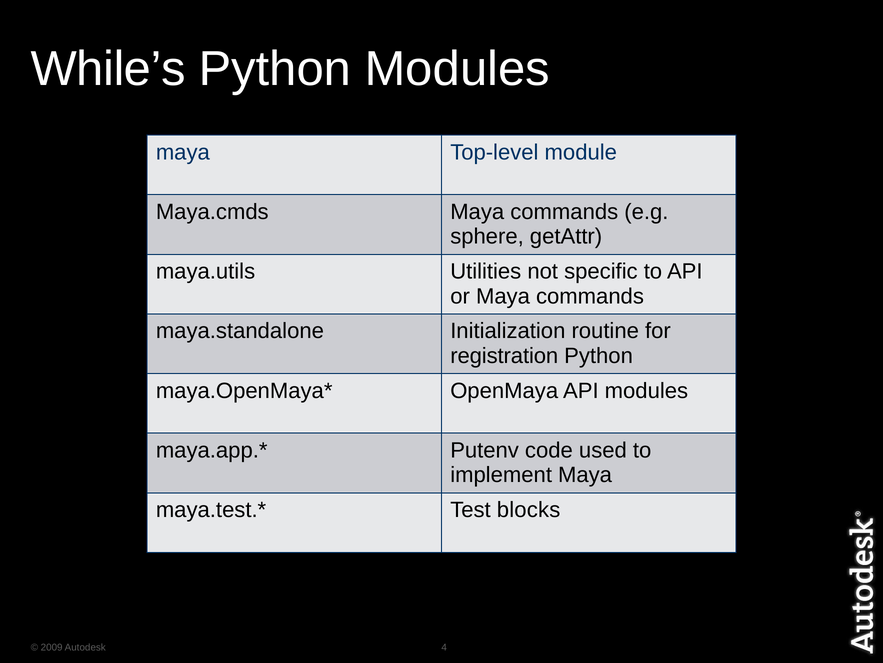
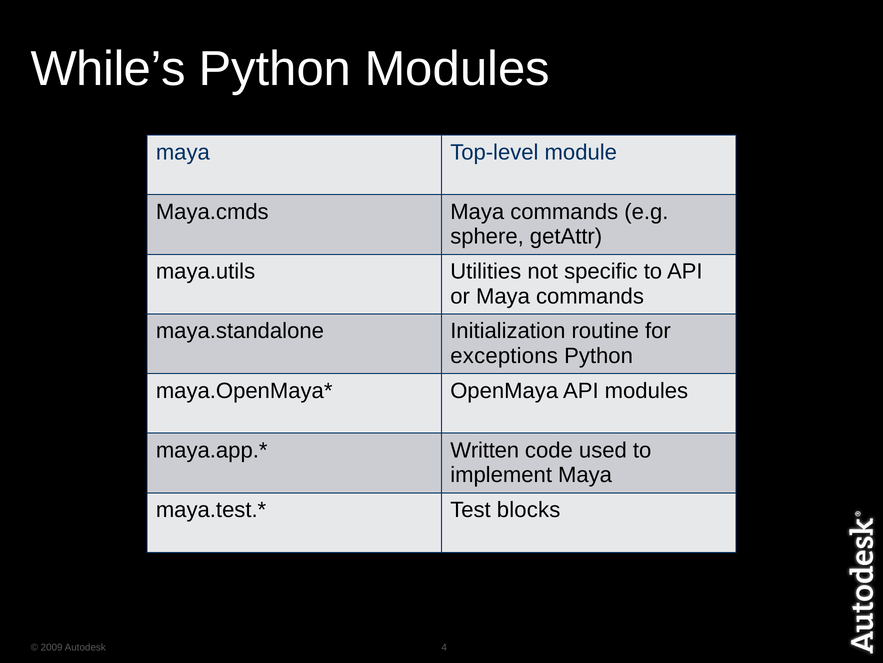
registration: registration -> exceptions (504, 355)
Putenv: Putenv -> Written (485, 450)
